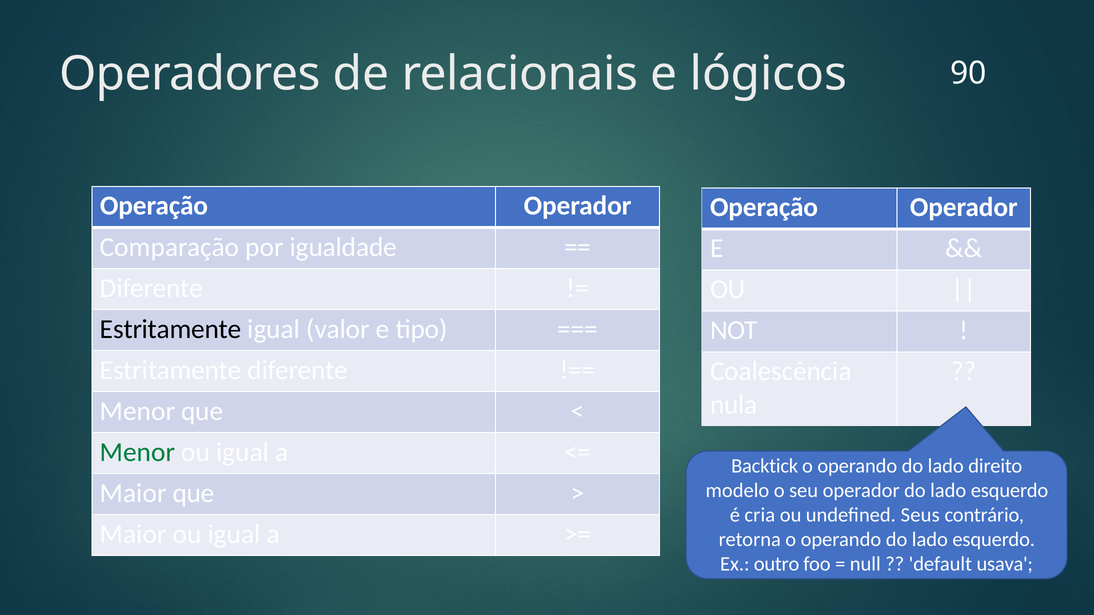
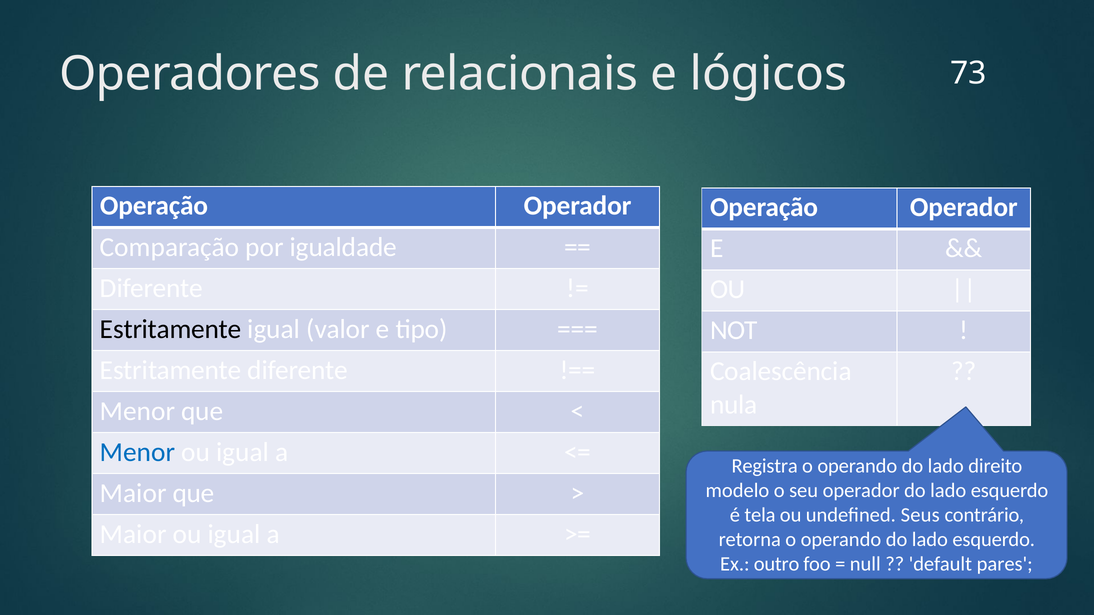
90: 90 -> 73 (968, 73)
Menor colour: green -> blue (138, 452)
Backtick: Backtick -> Registra (765, 466)
cria: cria -> tela (760, 515)
usava: usava -> pares (1005, 565)
